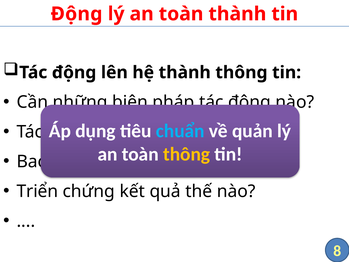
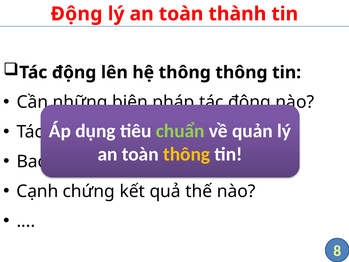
hệ thành: thành -> thông (185, 72)
chuẩn colour: light blue -> light green (180, 131)
Triển: Triển -> Cạnh (37, 191)
